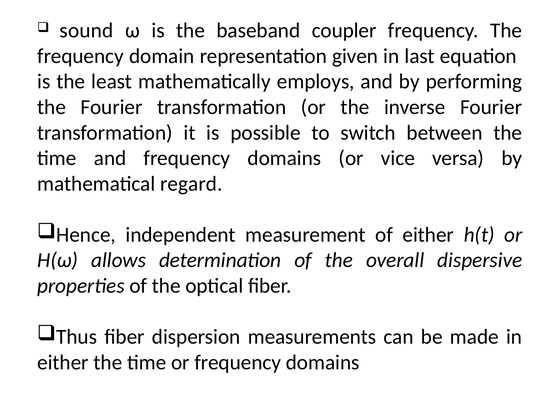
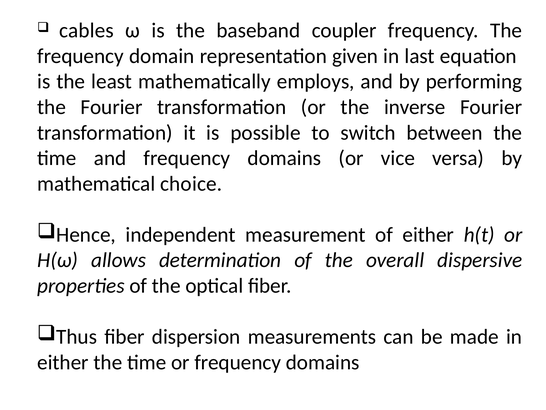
sound: sound -> cables (86, 31)
regard: regard -> choice (191, 184)
